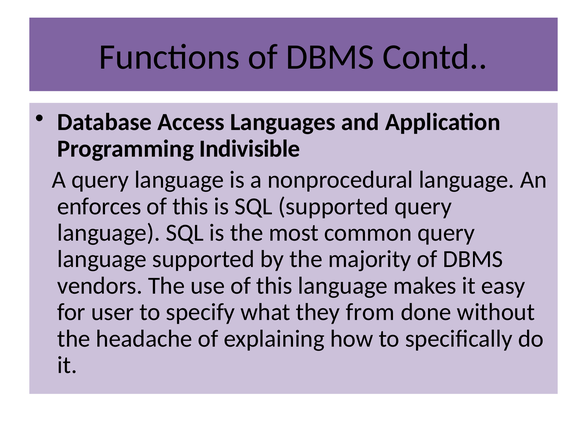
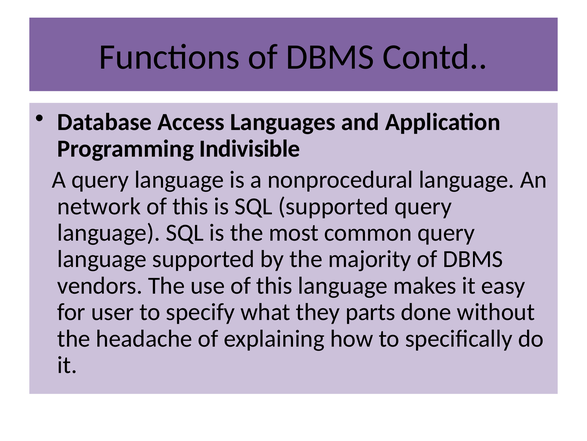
enforces: enforces -> network (99, 206)
from: from -> parts (370, 312)
